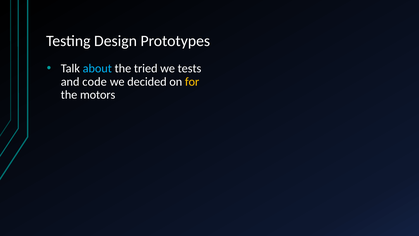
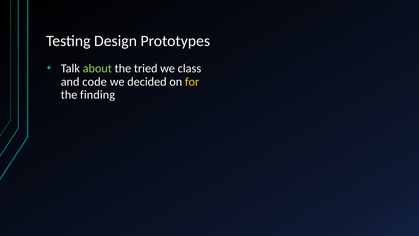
about colour: light blue -> light green (97, 68)
tests: tests -> class (189, 68)
motors: motors -> finding (98, 95)
